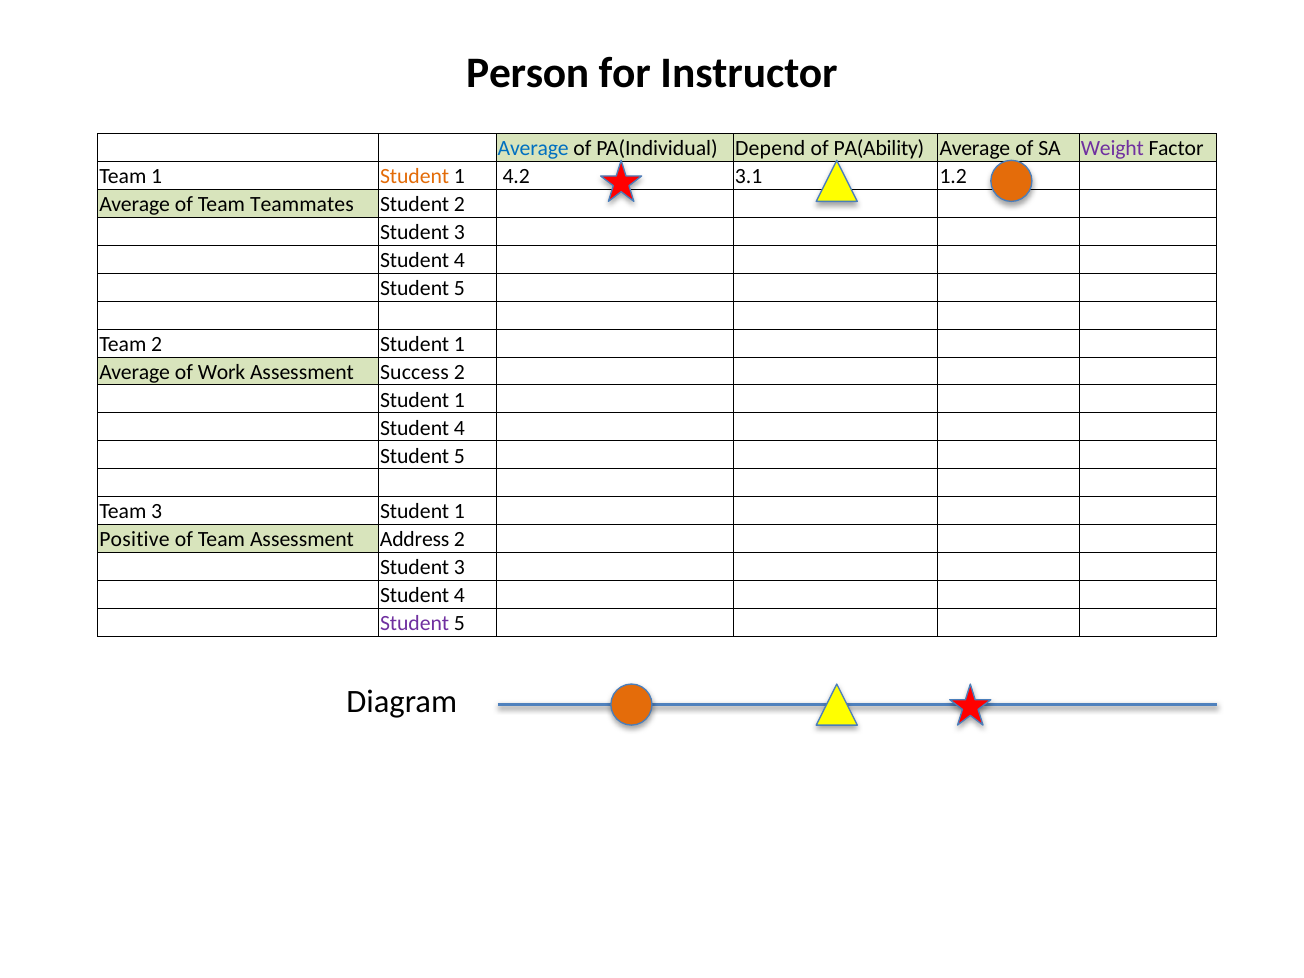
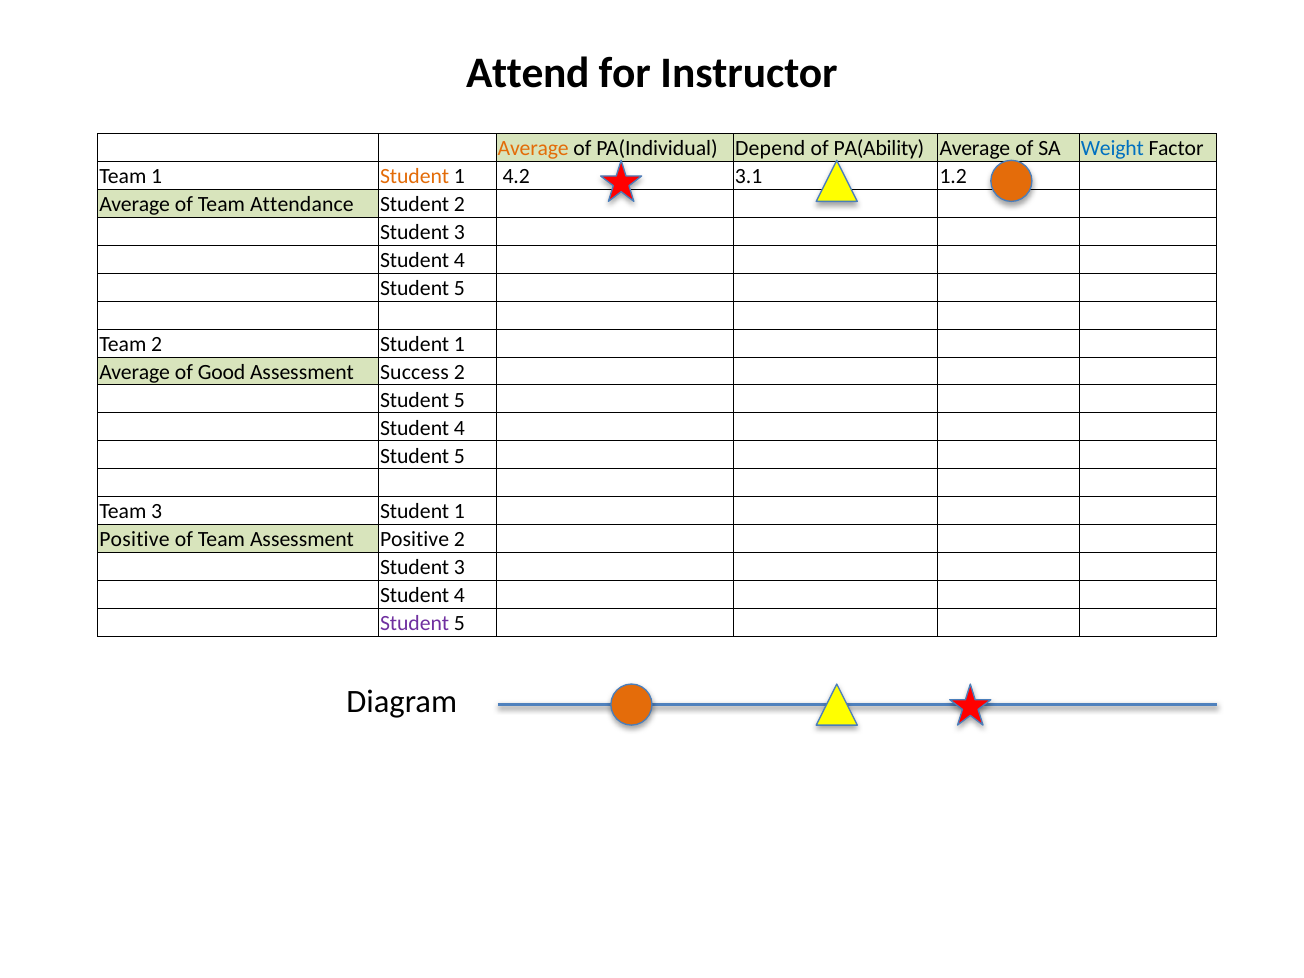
Person: Person -> Attend (528, 73)
Average colour: blue -> orange (533, 149)
Weight colour: purple -> blue (1112, 149)
Teammates: Teammates -> Attendance (302, 205)
Work: Work -> Good (222, 372)
1: 1 -> 5 (459, 400)
Assessment Address: Address -> Positive (415, 540)
